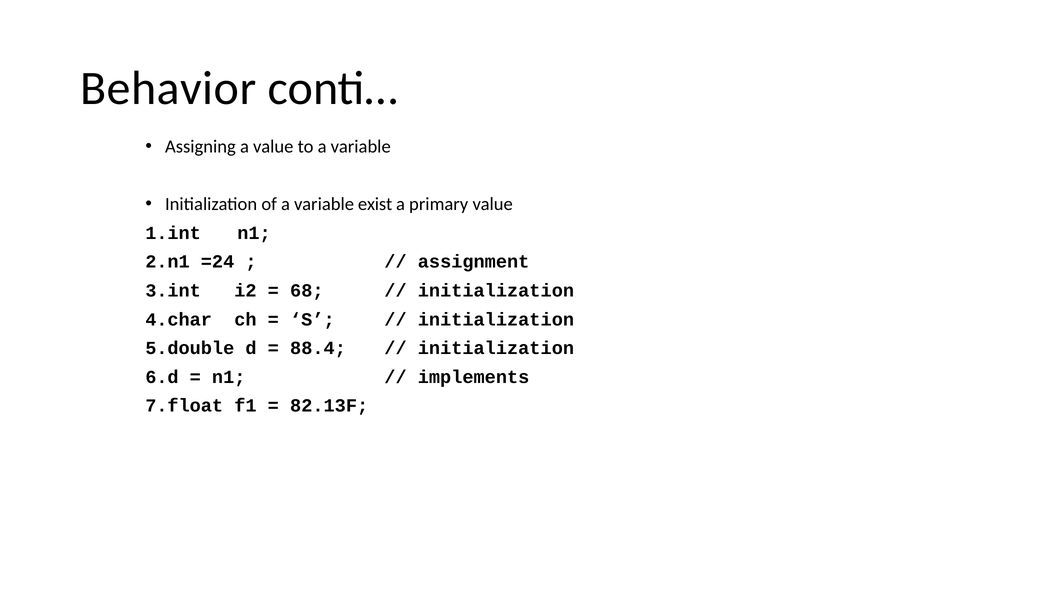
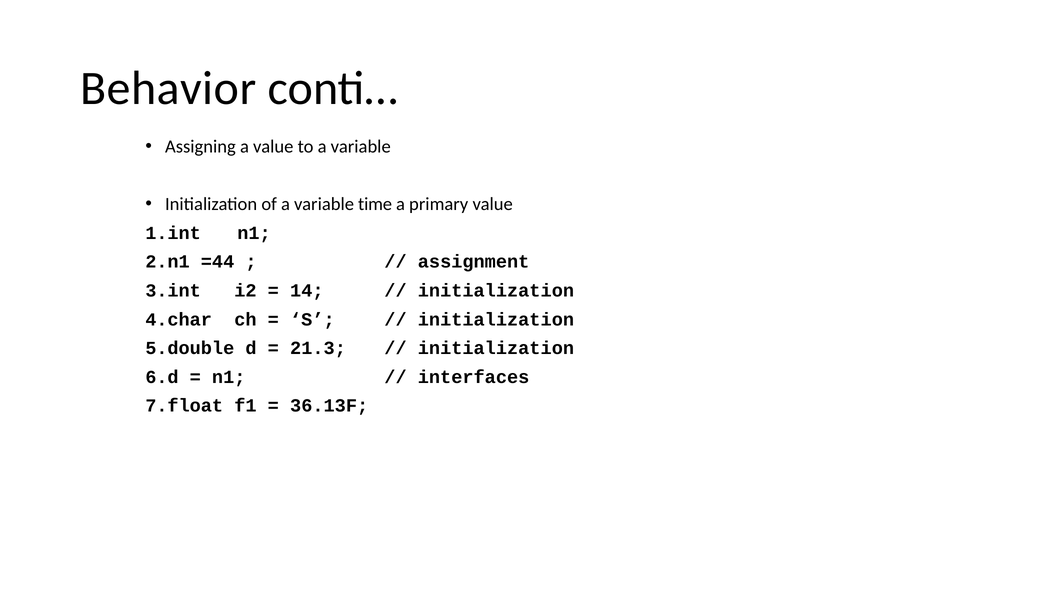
exist: exist -> time (375, 204)
=24: =24 -> =44 (218, 262)
68: 68 -> 14 (307, 290)
88.4: 88.4 -> 21.3 (318, 348)
implements: implements -> interfaces (474, 377)
82.13F: 82.13F -> 36.13F (329, 405)
